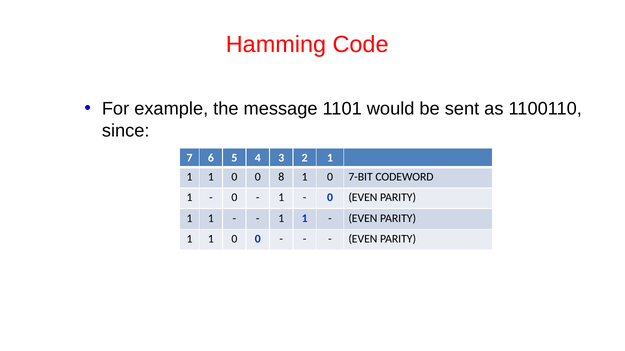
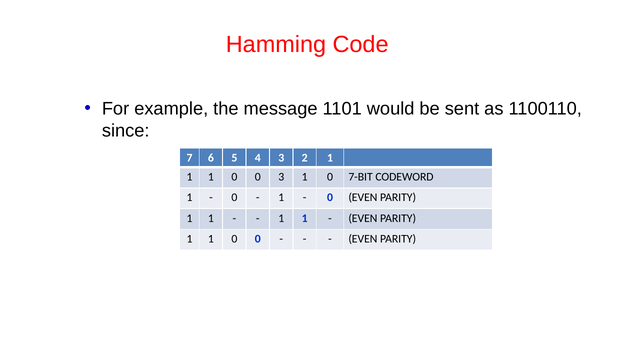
0 8: 8 -> 3 (281, 177)
